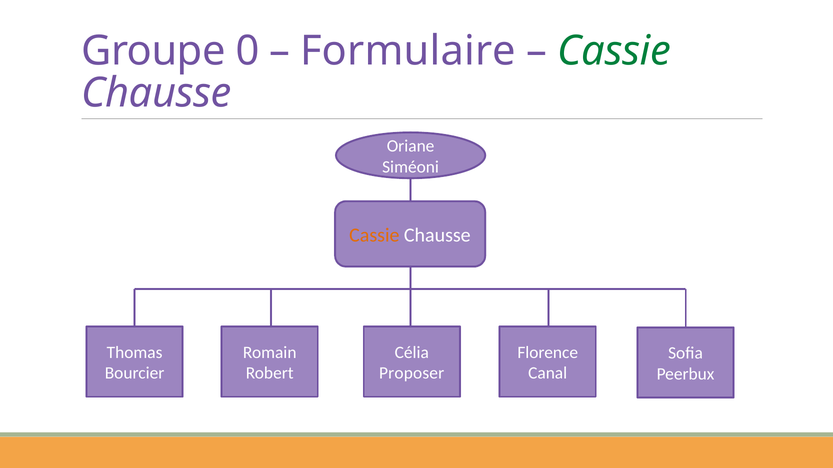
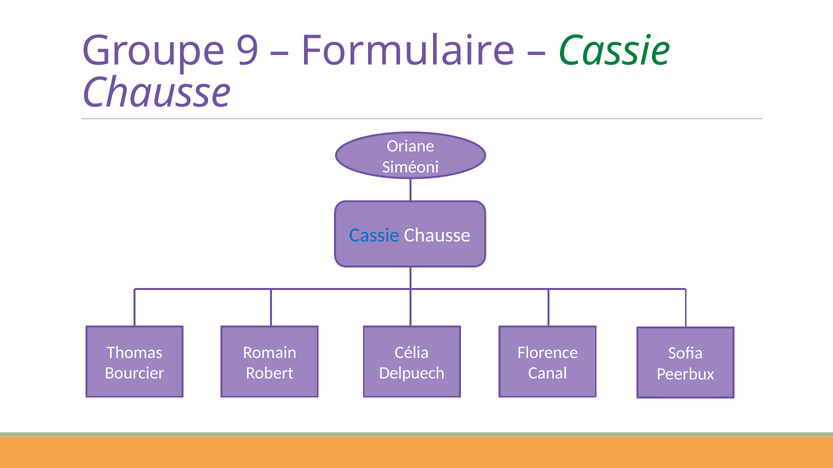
0: 0 -> 9 (248, 51)
Cassie colour: orange -> blue (374, 236)
Proposer: Proposer -> Delpuech (412, 374)
